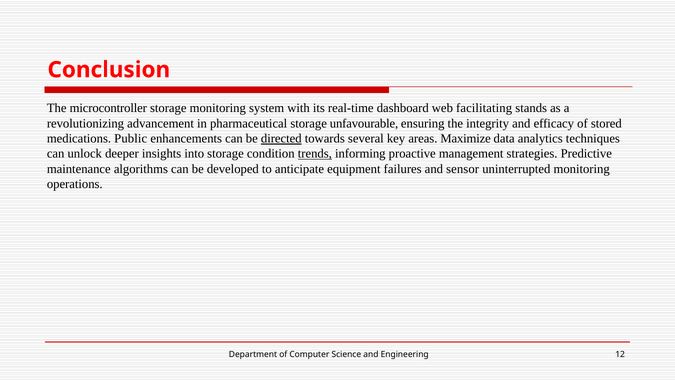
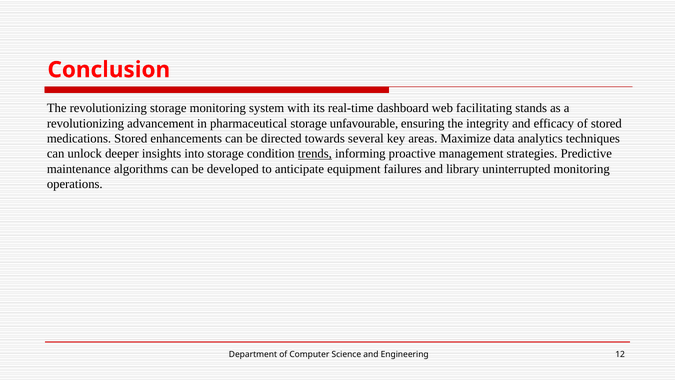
The microcontroller: microcontroller -> revolutionizing (108, 108)
medications Public: Public -> Stored (131, 138)
directed underline: present -> none (281, 138)
sensor: sensor -> library (463, 169)
